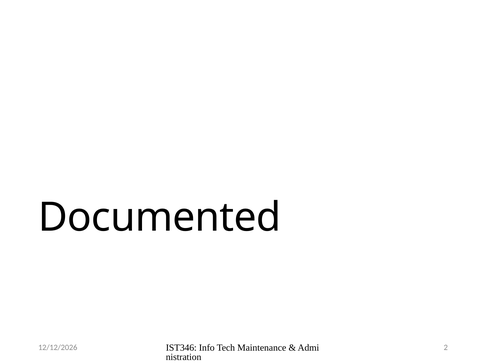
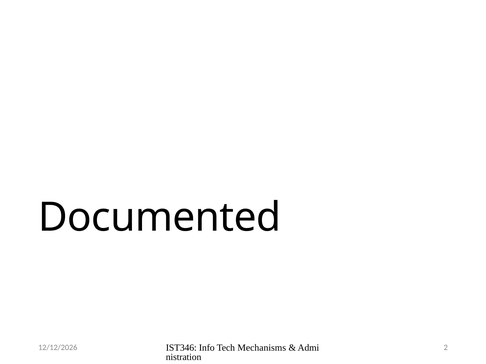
Maintenance: Maintenance -> Mechanisms (262, 348)
